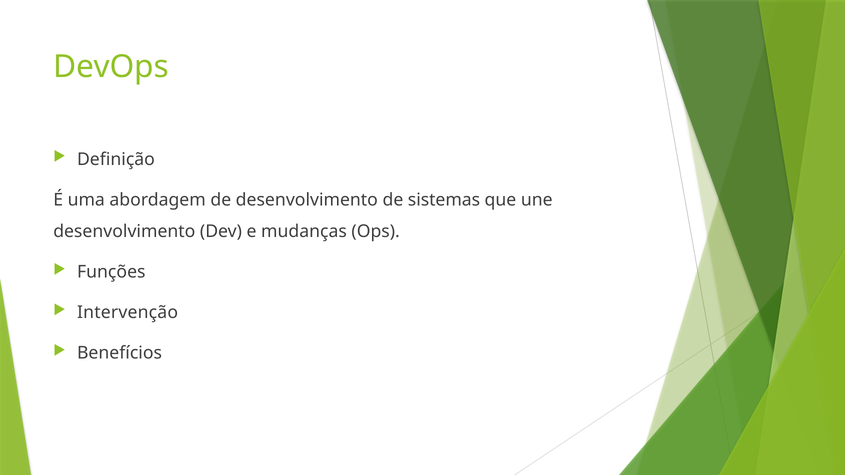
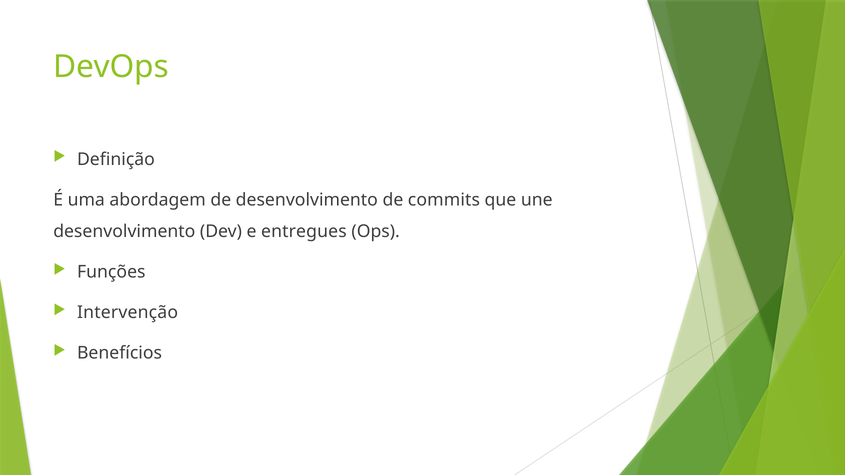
sistemas: sistemas -> commits (444, 200)
mudanças: mudanças -> entregues (304, 232)
